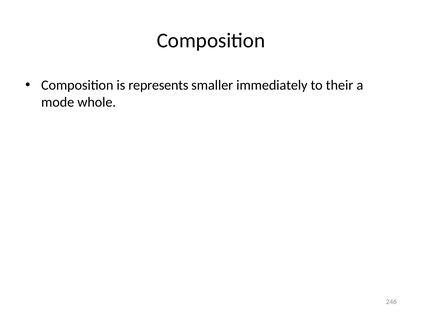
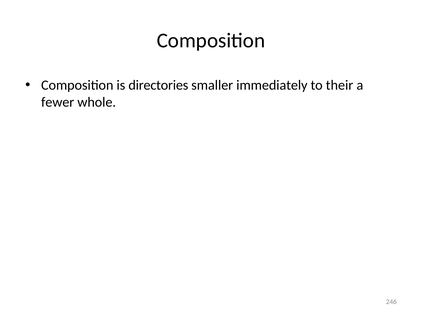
represents: represents -> directories (158, 85)
mode: mode -> fewer (58, 102)
